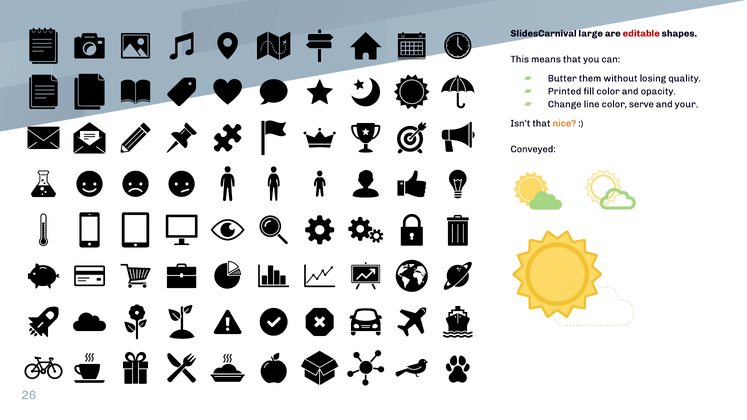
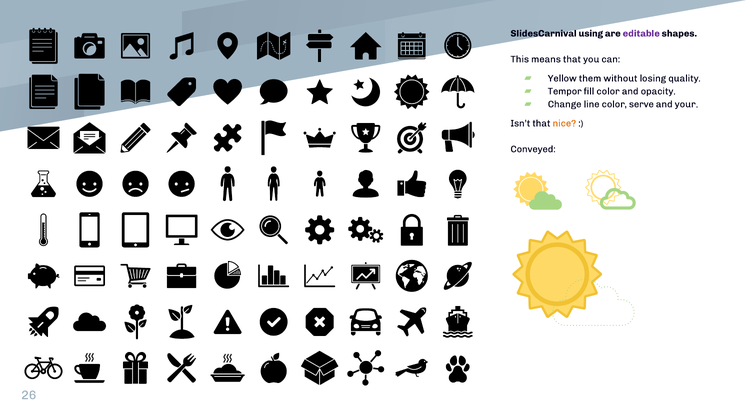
large: large -> using (591, 33)
editable colour: red -> purple (641, 33)
Butter: Butter -> Yellow (562, 78)
Printed: Printed -> Tempor (565, 91)
